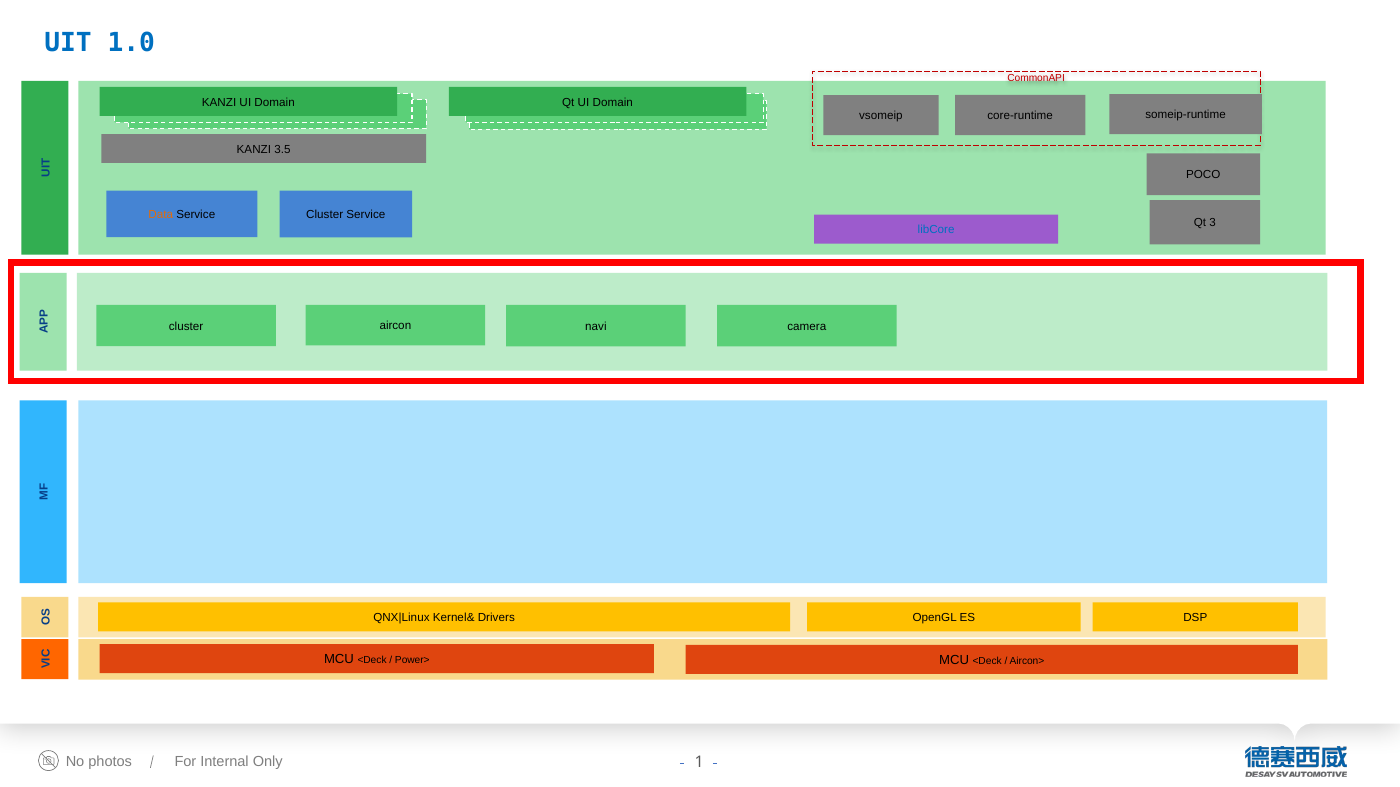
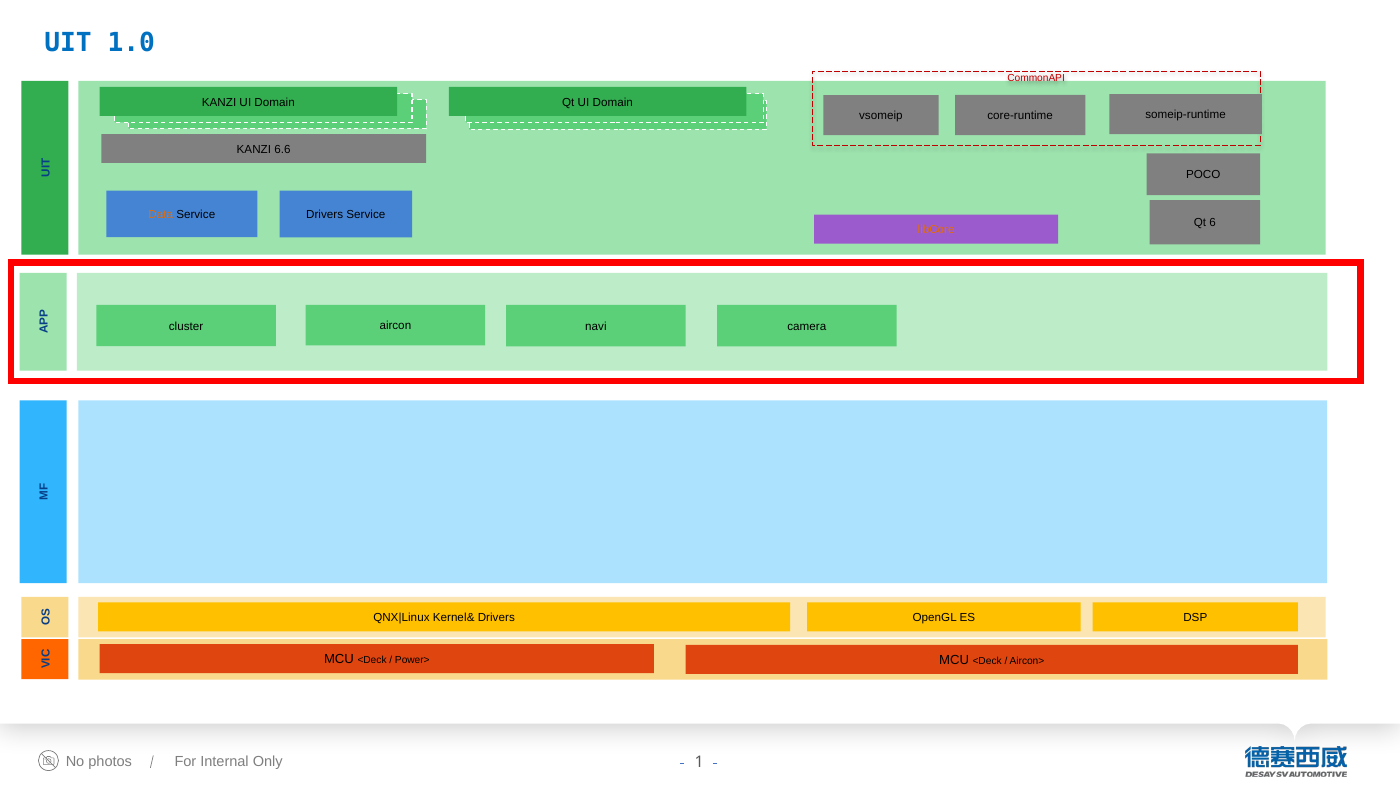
3.5: 3.5 -> 6.6 (282, 149)
Service Cluster: Cluster -> Drivers (325, 215)
3: 3 -> 6 (1213, 223)
libCore colour: blue -> orange (936, 230)
